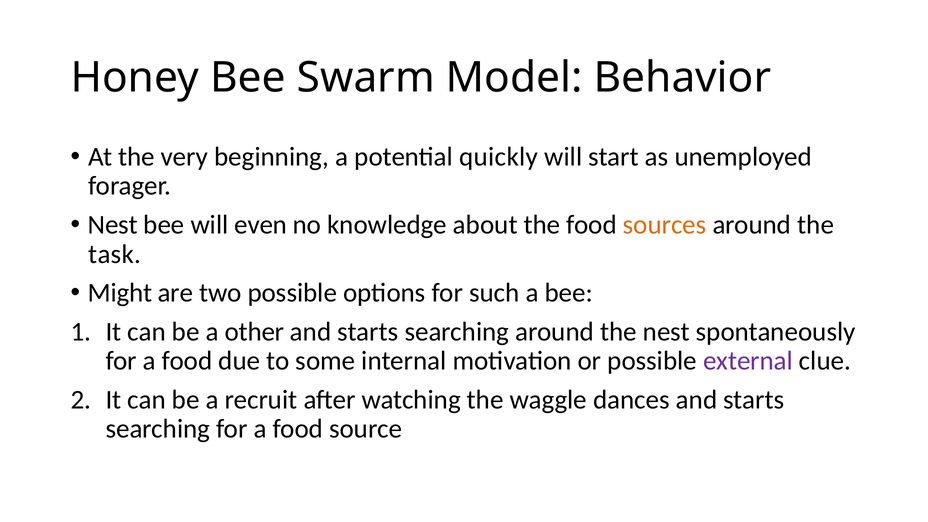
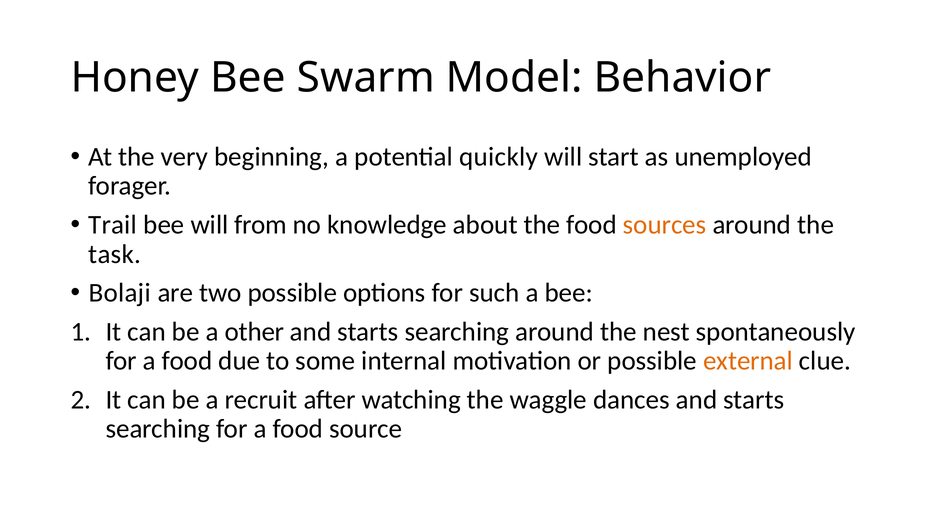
Nest: Nest -> Trail (113, 225)
even: even -> from (261, 225)
Might: Might -> Bolaji (120, 293)
external colour: purple -> orange (748, 361)
